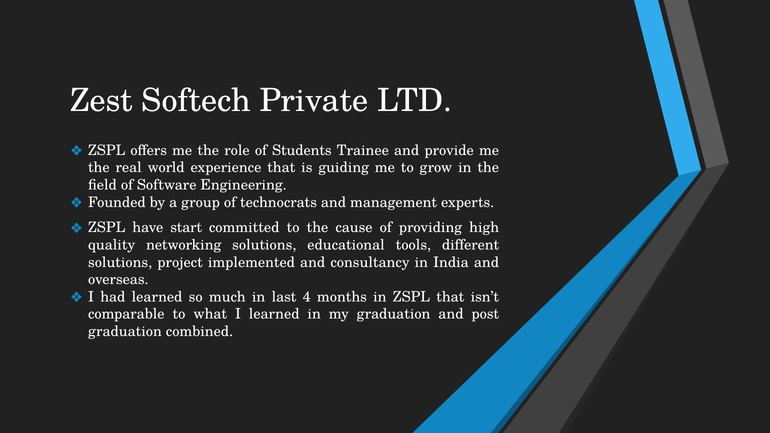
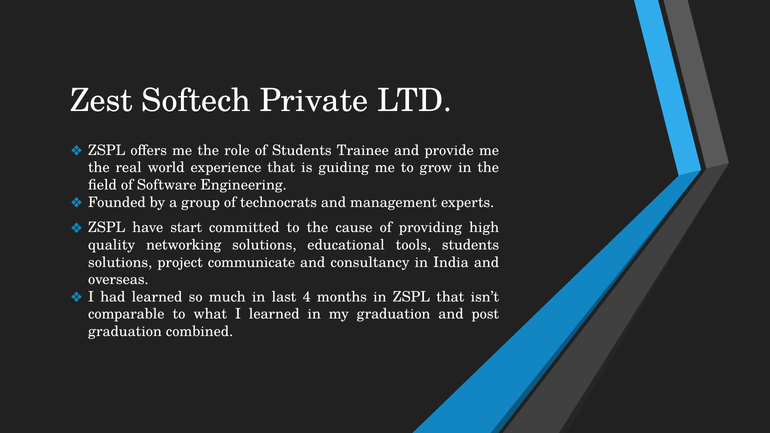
tools different: different -> students (471, 245)
implemented: implemented -> communicate (252, 262)
